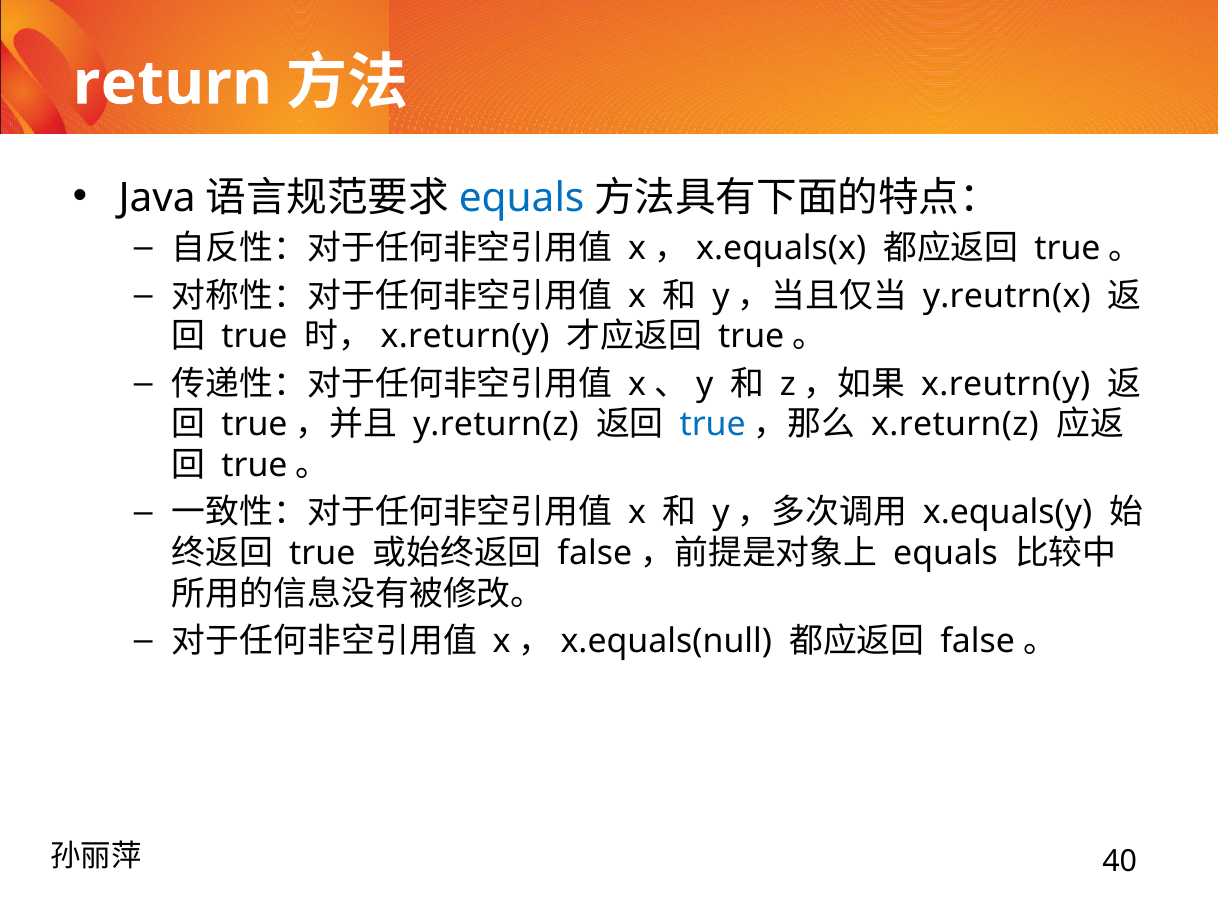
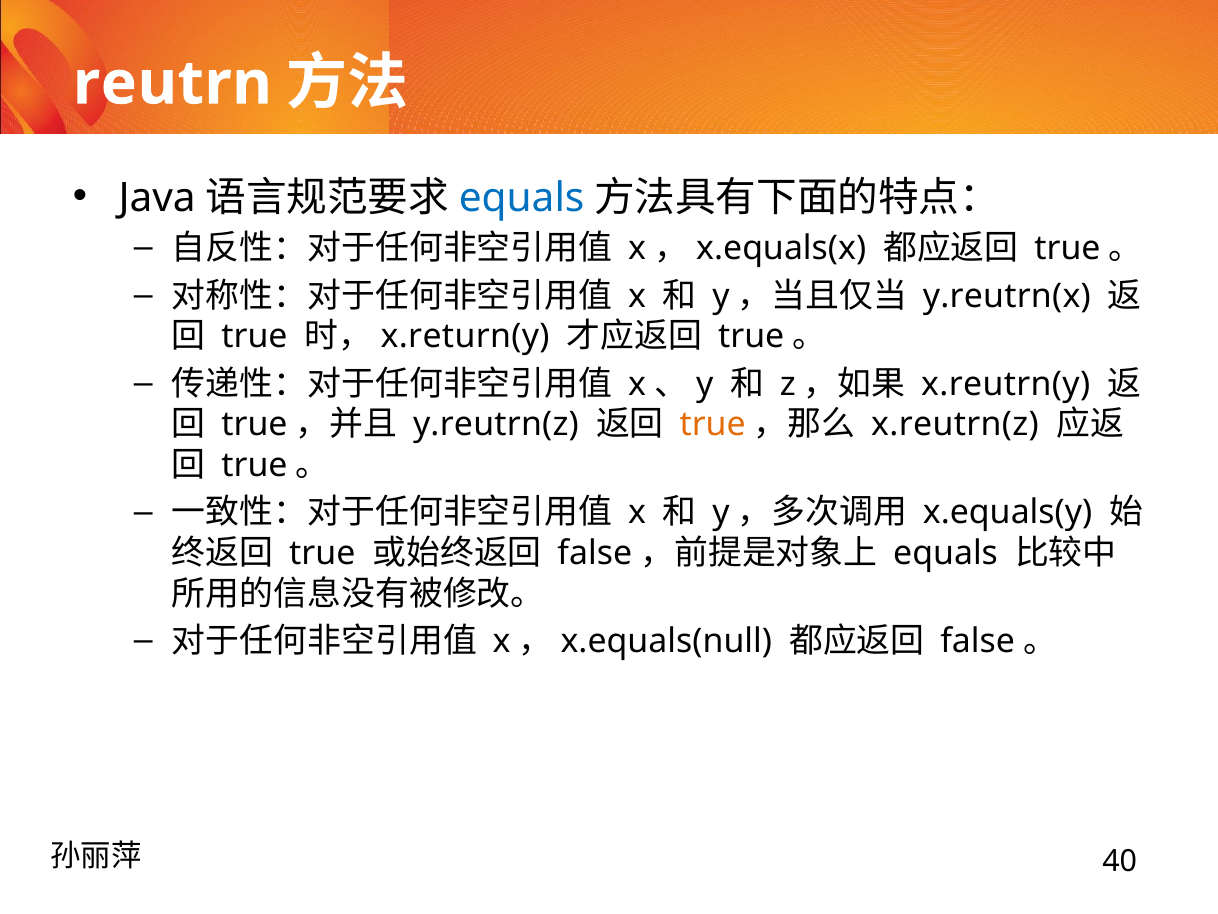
return: return -> reutrn (172, 83)
y.return(z: y.return(z -> y.reutrn(z (496, 424)
true colour: blue -> orange (713, 424)
x.return(z: x.return(z -> x.reutrn(z (955, 424)
